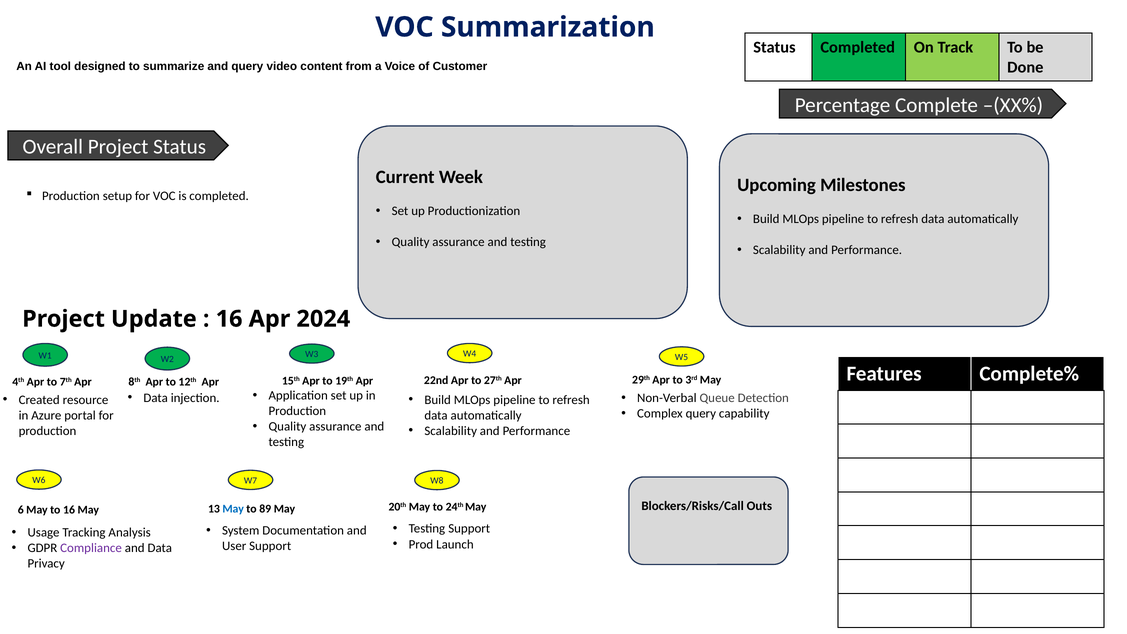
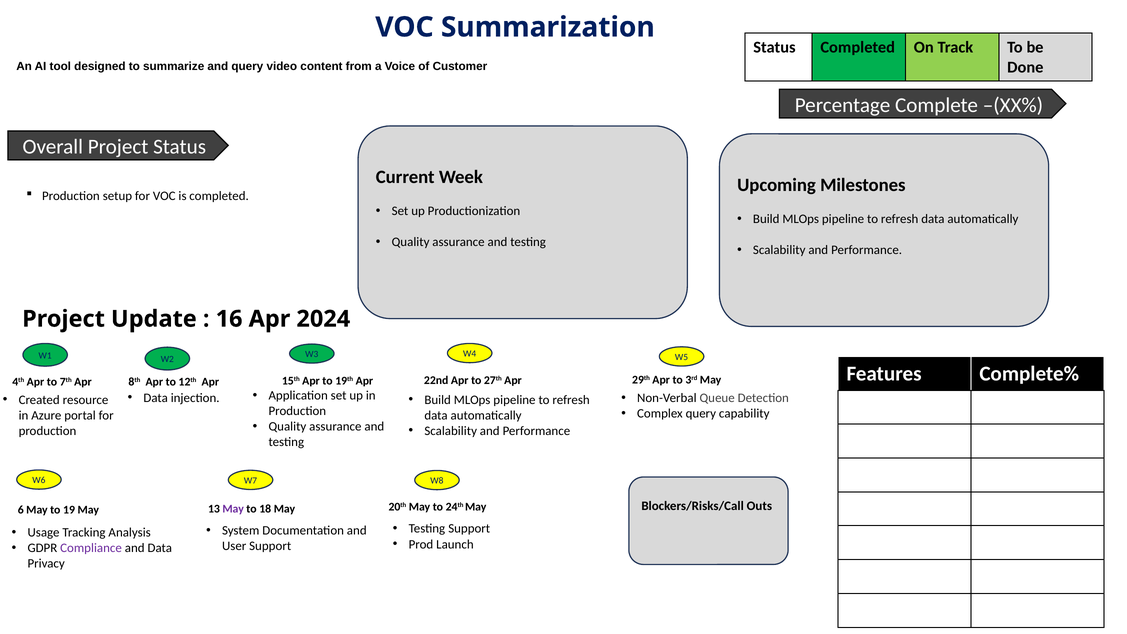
May colour: blue -> purple (233, 509)
89: 89 -> 18 (265, 509)
to 16: 16 -> 19 (69, 510)
